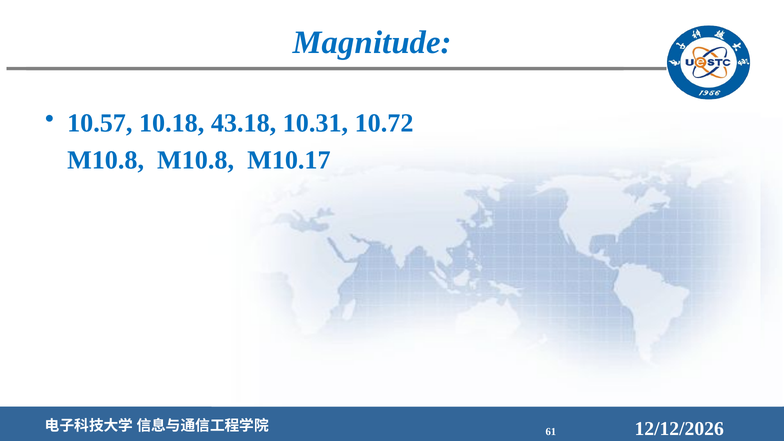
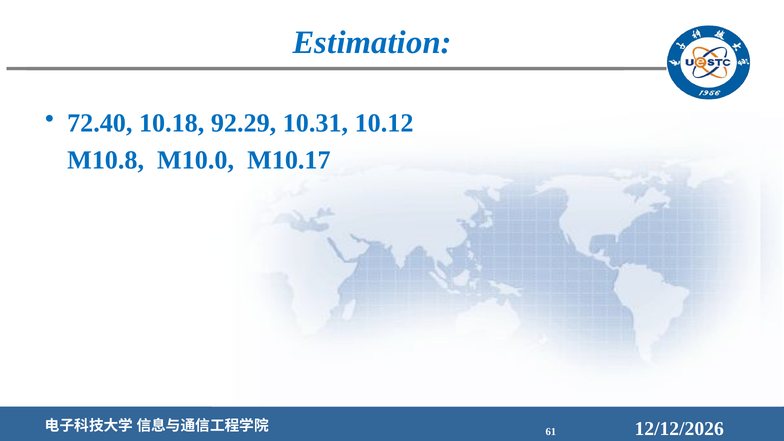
Magnitude: Magnitude -> Estimation (372, 42)
10.57: 10.57 -> 72.40 (100, 123)
43.18: 43.18 -> 92.29 (244, 123)
10.72: 10.72 -> 10.12 (384, 123)
M10.8 M10.8: M10.8 -> M10.0 (196, 160)
